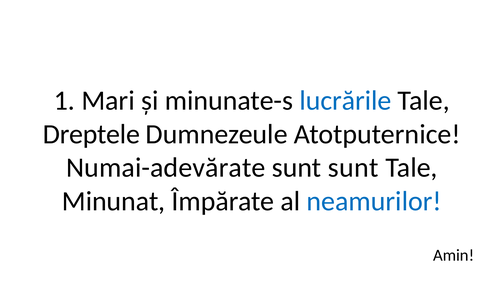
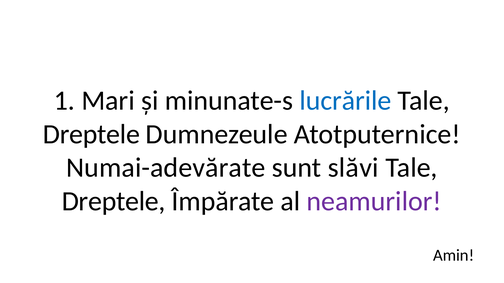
sunt sunt: sunt -> slăvi (353, 168)
Minunat: Minunat -> Dreptele (114, 202)
neamurilor colour: blue -> purple (374, 202)
